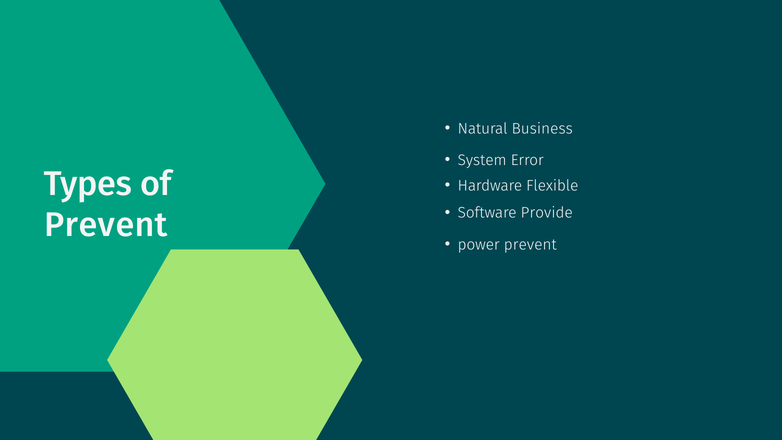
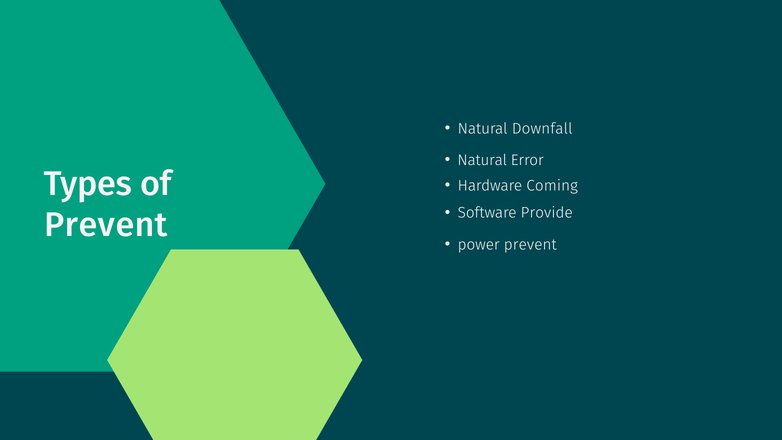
Business: Business -> Downfall (542, 129)
System: System -> Natural (482, 160)
Flexible: Flexible -> Coming (552, 186)
